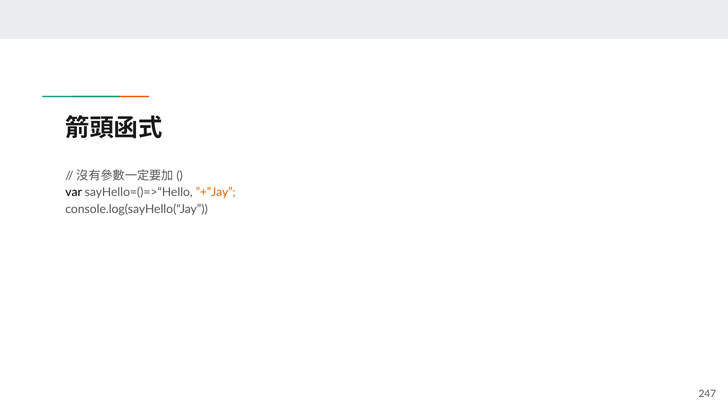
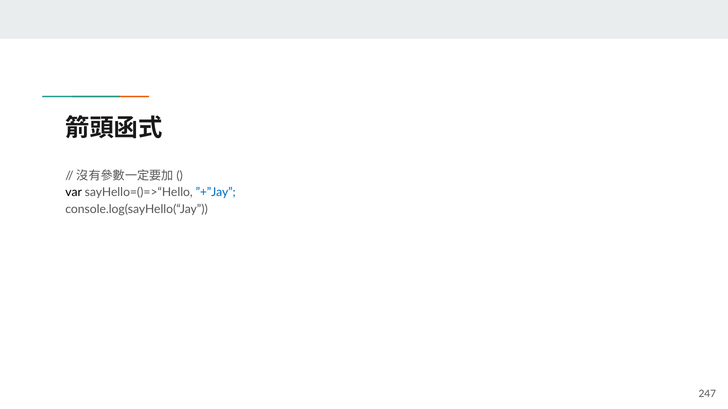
”+”Jay colour: orange -> blue (216, 193)
